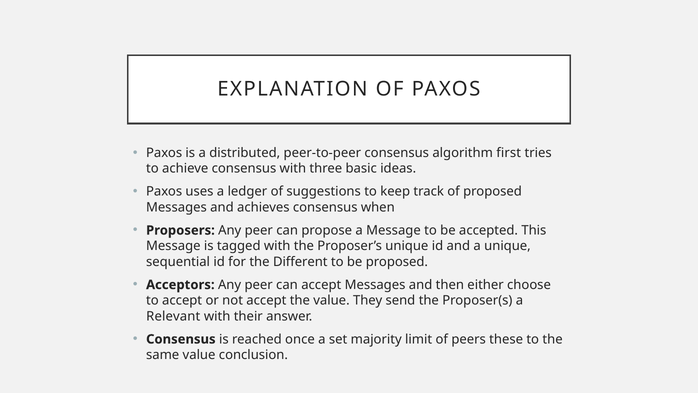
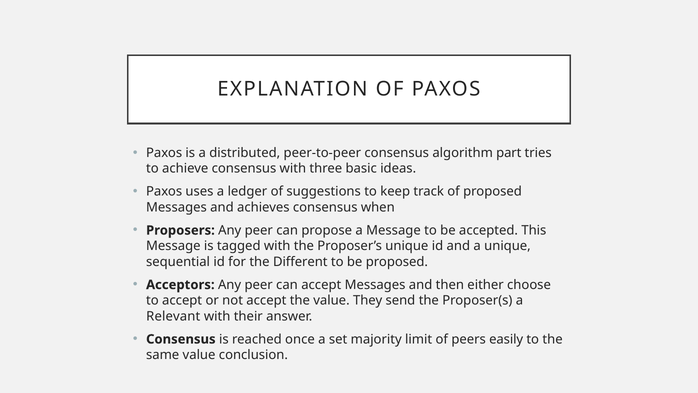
first: first -> part (509, 153)
these: these -> easily (506, 339)
